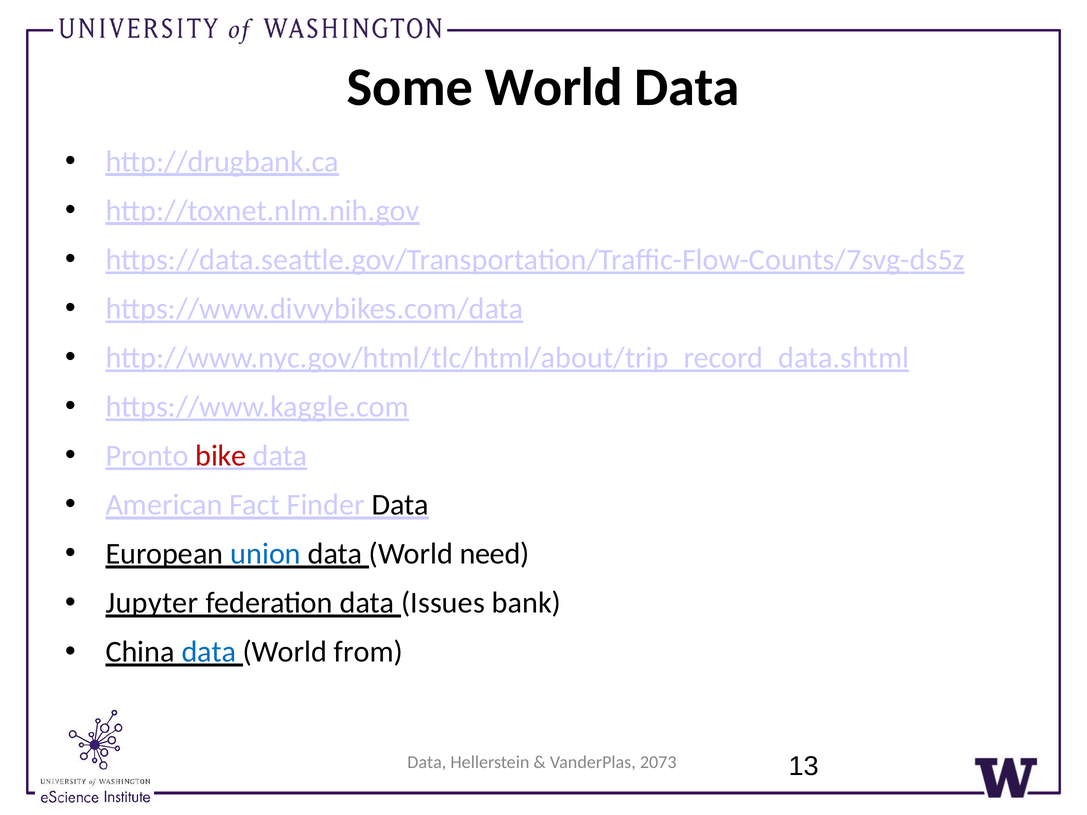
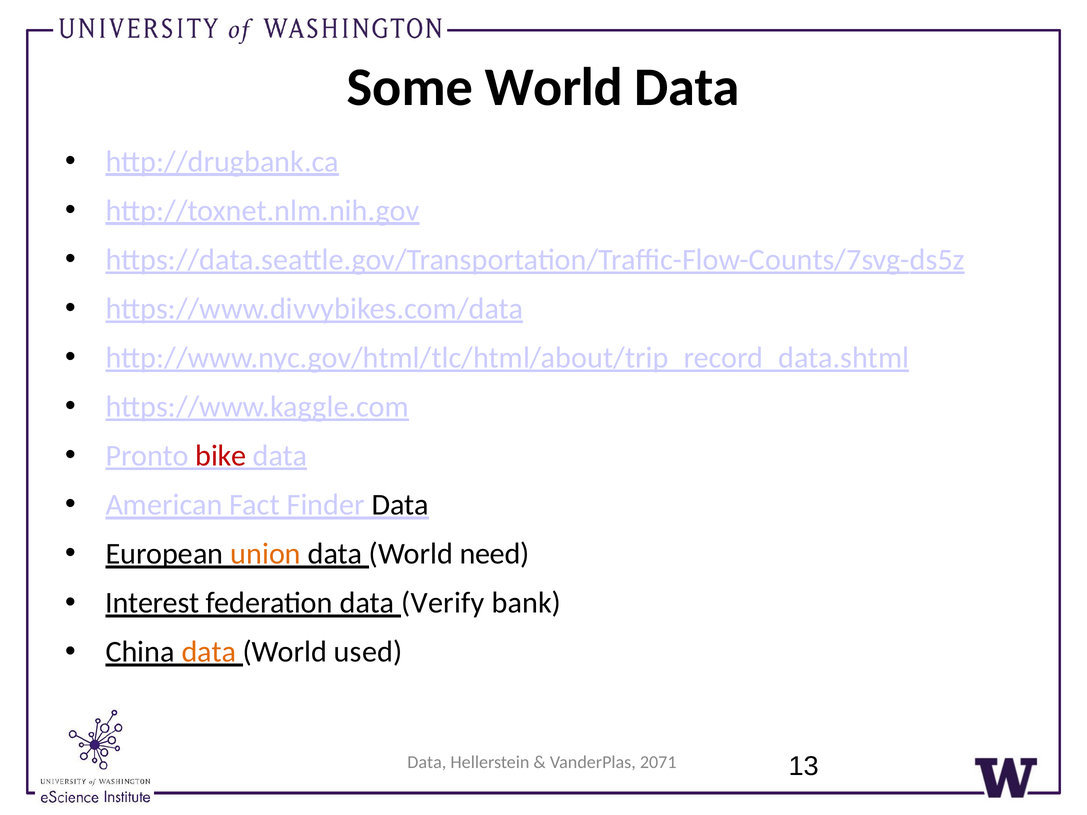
union colour: blue -> orange (266, 554)
Jupyter: Jupyter -> Interest (152, 603)
Issues: Issues -> Verify (443, 603)
data colour: blue -> orange (209, 652)
from: from -> used (368, 652)
2073: 2073 -> 2071 (658, 762)
